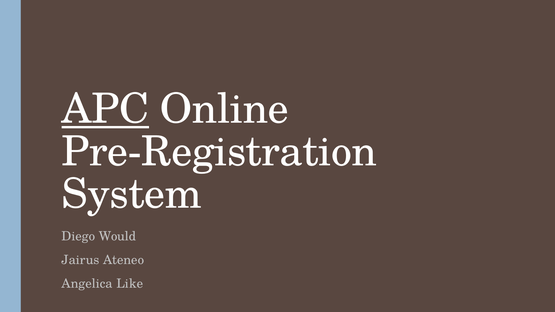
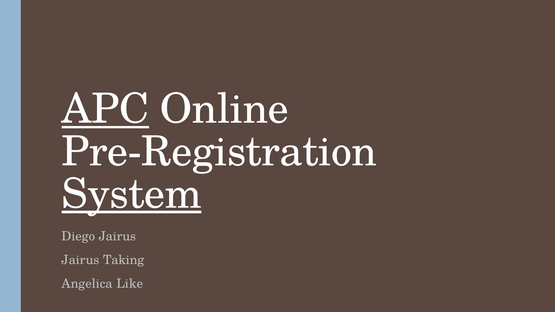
System underline: none -> present (132, 194)
Diego Would: Would -> Jairus (117, 236)
Ateneo: Ateneo -> Taking (124, 260)
